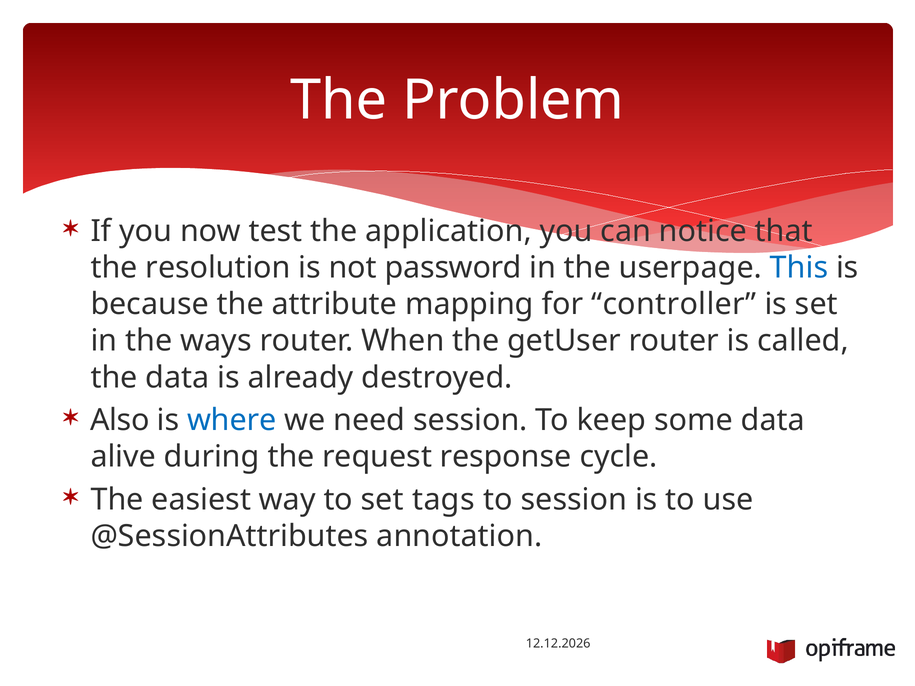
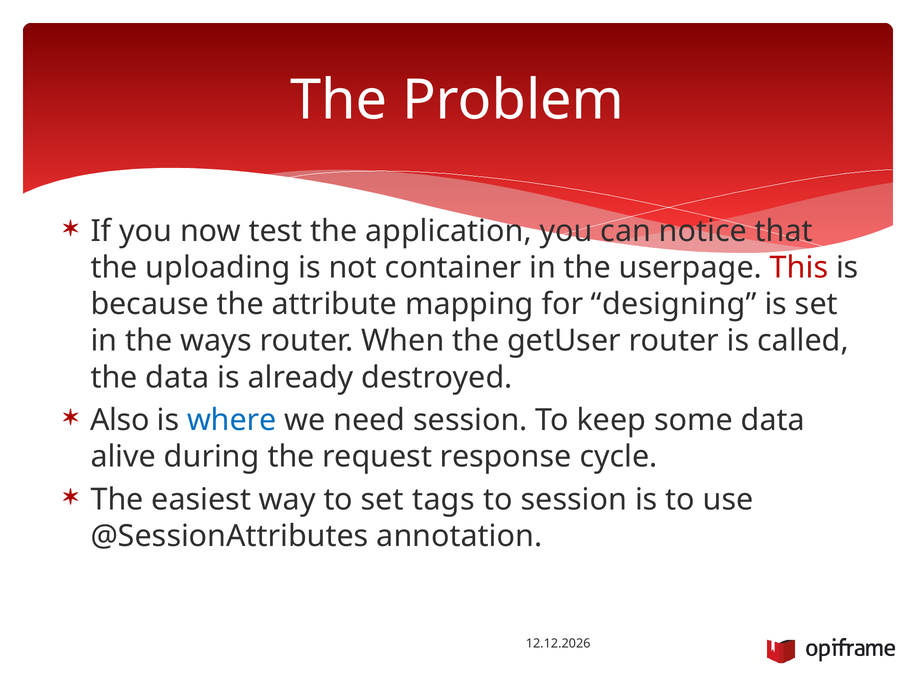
resolution: resolution -> uploading (218, 268)
password: password -> container (453, 268)
This colour: blue -> red (799, 268)
controller: controller -> designing (674, 304)
